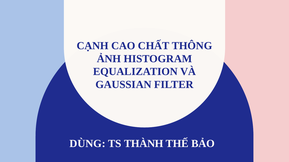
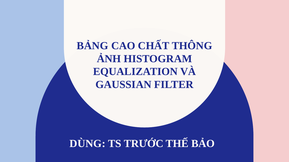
CẠNH: CẠNH -> BẢNG (92, 46)
THÀNH: THÀNH -> TRƯỚC (144, 144)
